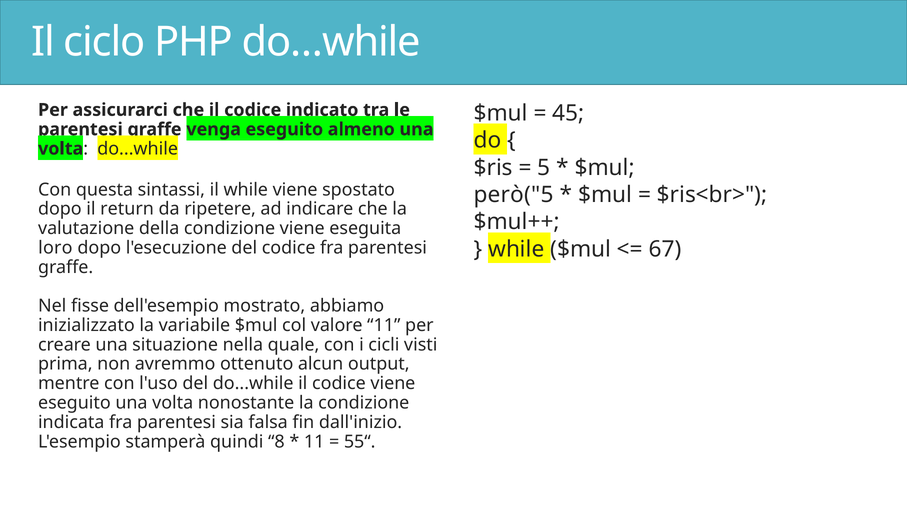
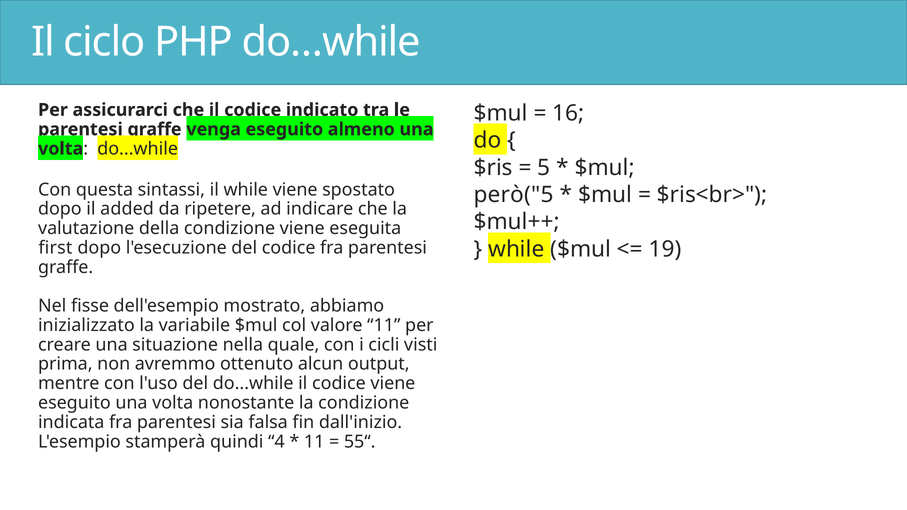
45: 45 -> 16 (568, 113)
return: return -> added (127, 209)
loro: loro -> first (55, 248)
67: 67 -> 19 (665, 249)
8: 8 -> 4 (276, 442)
